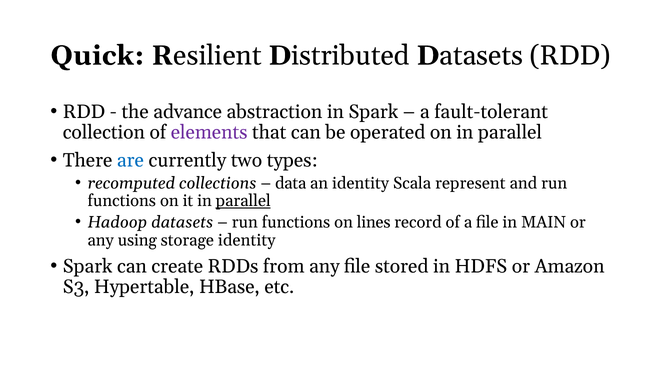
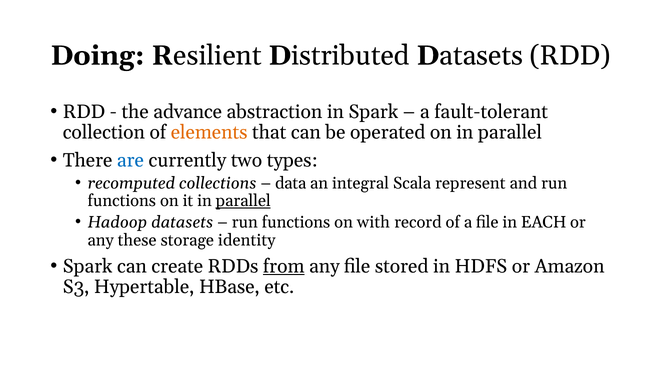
Quick: Quick -> Doing (98, 56)
elements colour: purple -> orange (209, 133)
an identity: identity -> integral (361, 183)
lines: lines -> with (374, 222)
MAIN: MAIN -> EACH (544, 222)
using: using -> these (137, 240)
from underline: none -> present (284, 266)
